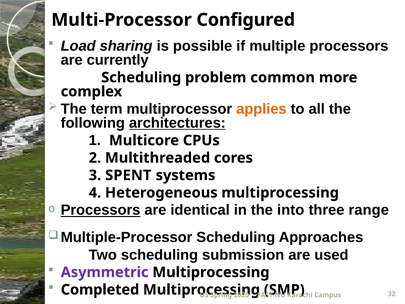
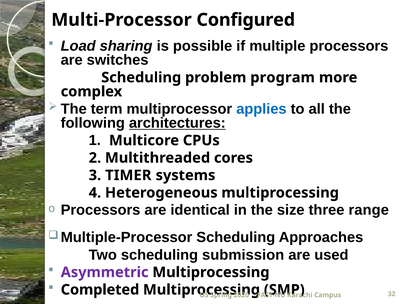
currently: currently -> switches (118, 60)
common: common -> program (283, 77)
applies colour: orange -> blue (261, 109)
SPENT: SPENT -> TIMER (128, 175)
Processors underline: present -> none (101, 210)
into: into -> size (291, 210)
